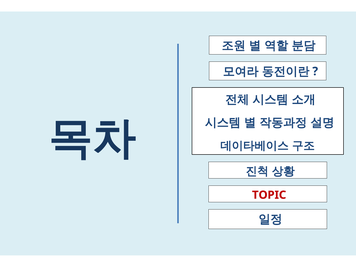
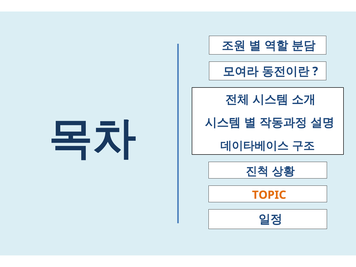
TOPIC colour: red -> orange (269, 195)
